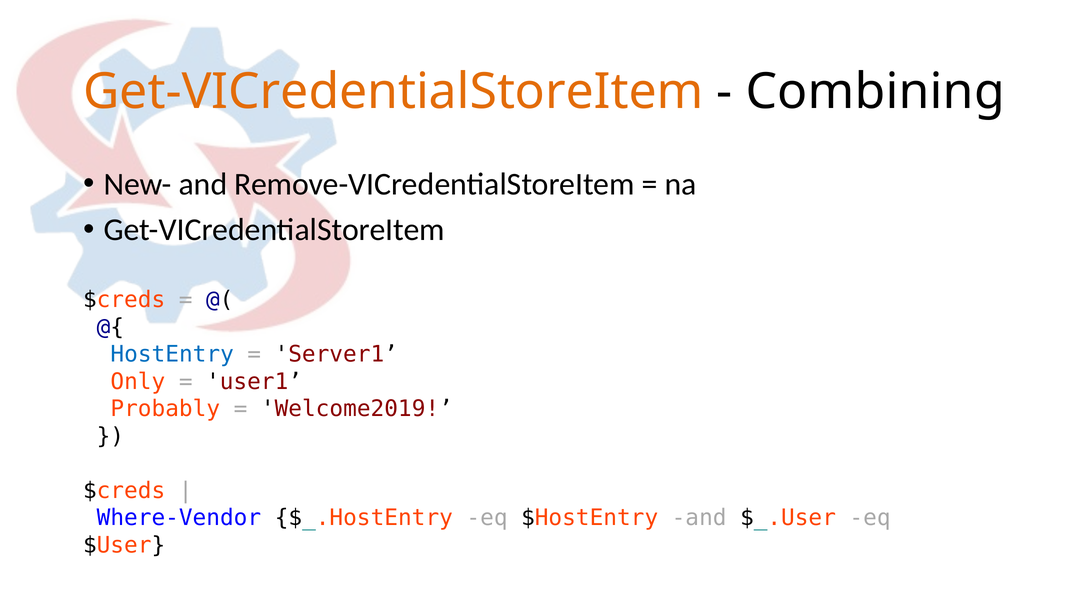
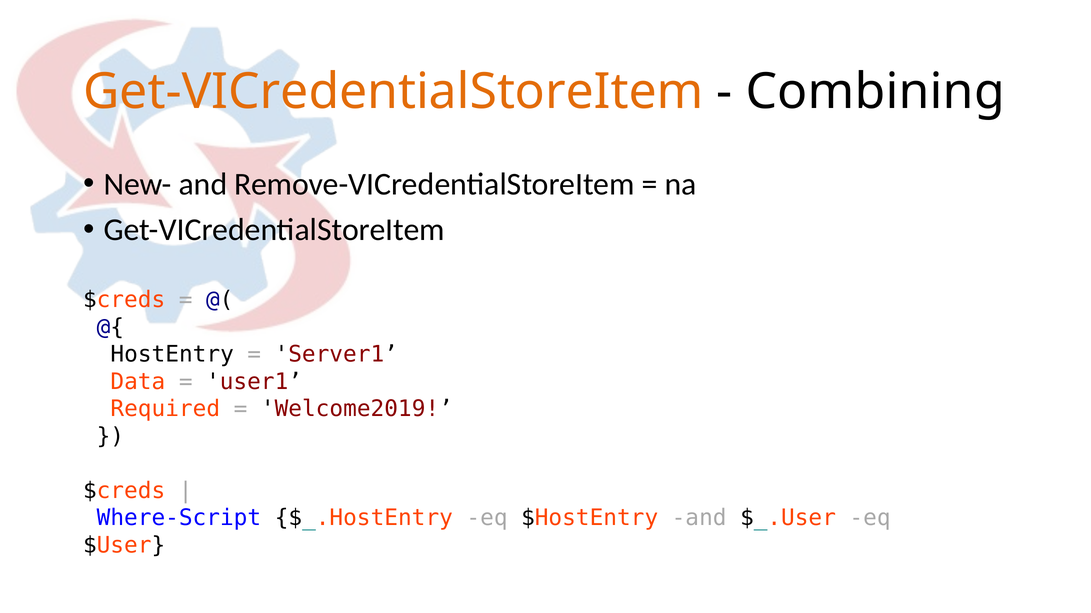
HostEntry colour: blue -> black (172, 355)
Only: Only -> Data (138, 382)
Probably: Probably -> Required (165, 409)
Where-Vendor: Where-Vendor -> Where-Script (179, 518)
